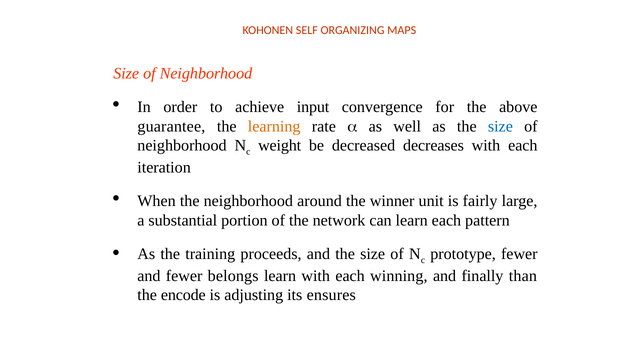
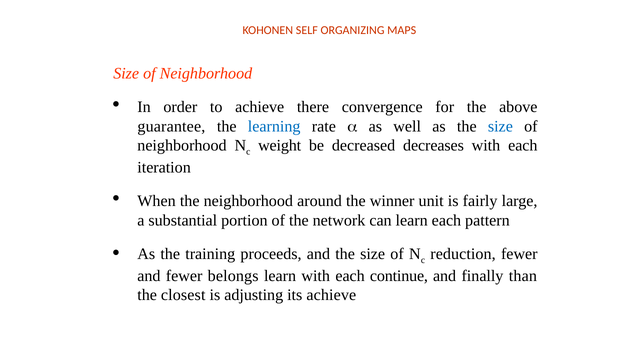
input: input -> there (313, 107)
learning colour: orange -> blue (274, 126)
prototype: prototype -> reduction (463, 254)
winning: winning -> continue (399, 276)
encode: encode -> closest (183, 296)
its ensures: ensures -> achieve (331, 296)
